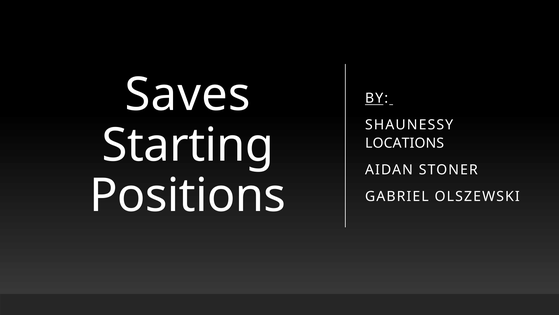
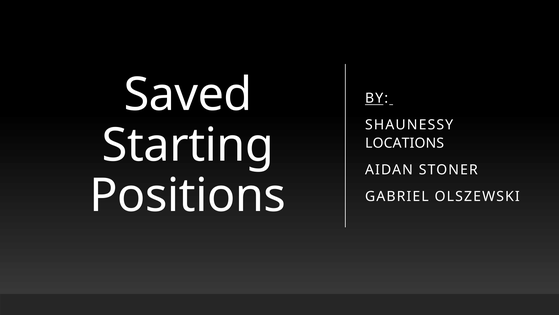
Saves: Saves -> Saved (188, 95)
